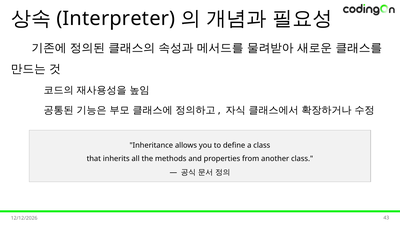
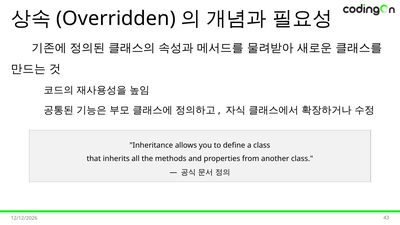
Interpreter: Interpreter -> Overridden (116, 19)
